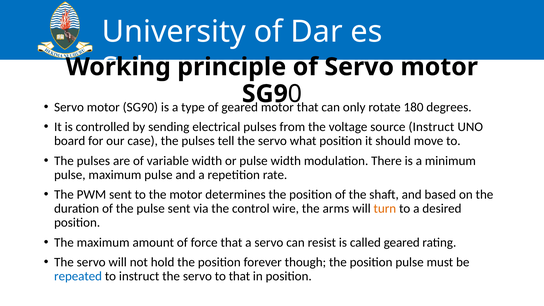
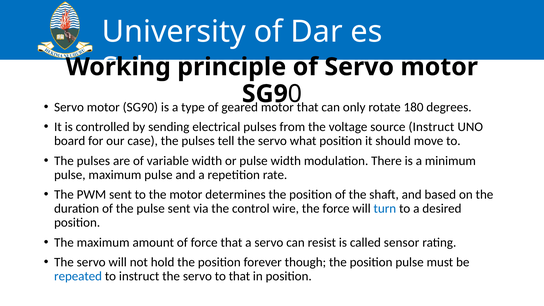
the arms: arms -> force (336, 209)
turn colour: orange -> blue (385, 209)
called geared: geared -> sensor (402, 242)
